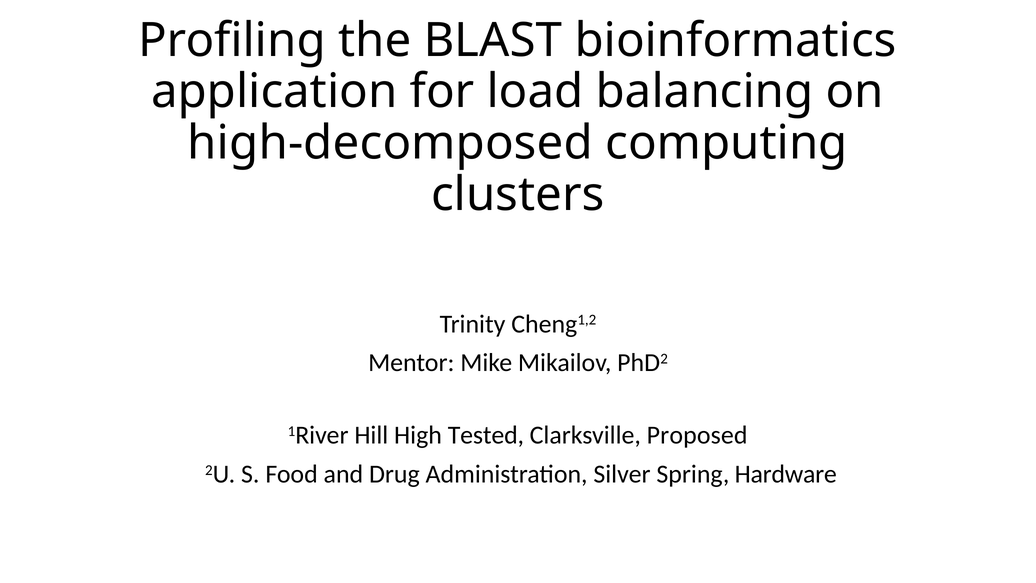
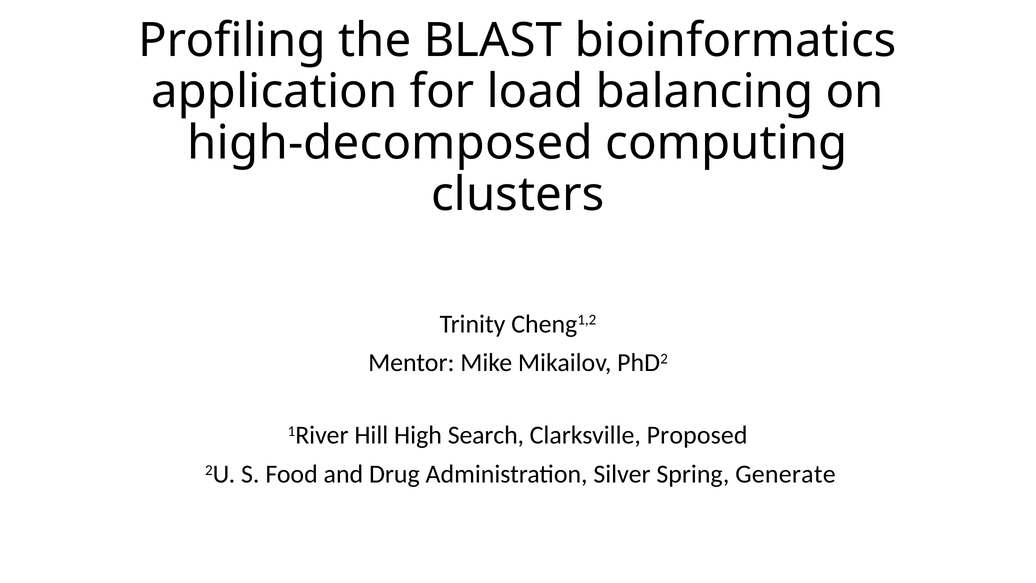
Tested: Tested -> Search (486, 435)
Hardware: Hardware -> Generate (785, 474)
